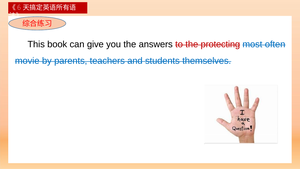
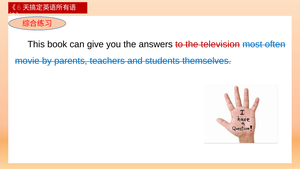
protecting: protecting -> television (220, 44)
